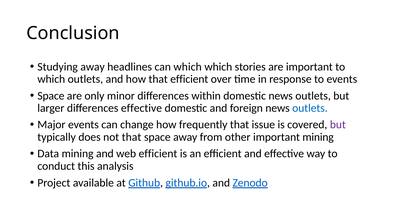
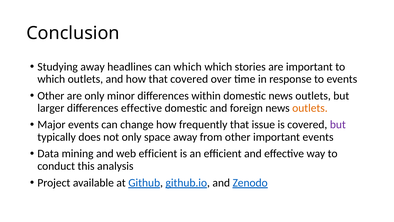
that efficient: efficient -> covered (189, 79)
Space: Space -> Other (51, 96)
outlets colour: blue -> orange (310, 108)
not that: that -> only (132, 137)
important mining: mining -> events (318, 137)
